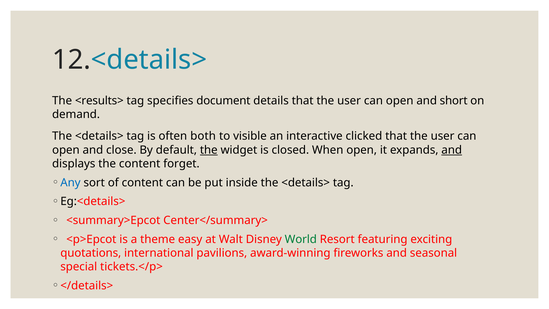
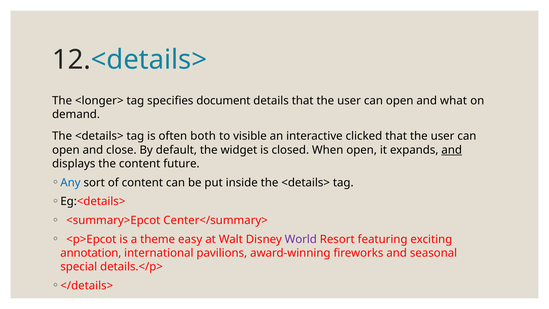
<results>: <results> -> <longer> (99, 101)
short: short -> what (454, 101)
the underline: present -> none (209, 150)
forget: forget -> future (181, 164)
World colour: green -> purple (301, 239)
quotations: quotations -> annotation (91, 253)
tickets.</p>: tickets.</p> -> details.</p> (132, 267)
